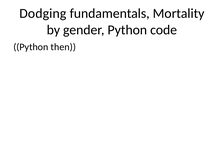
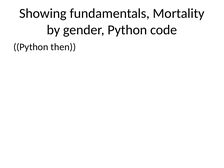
Dodging: Dodging -> Showing (43, 13)
